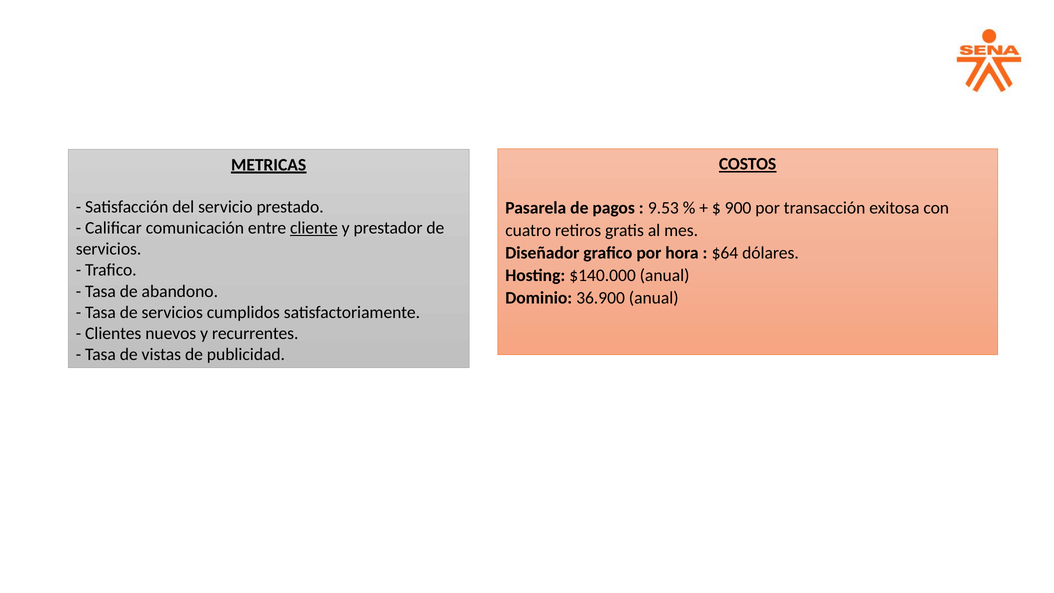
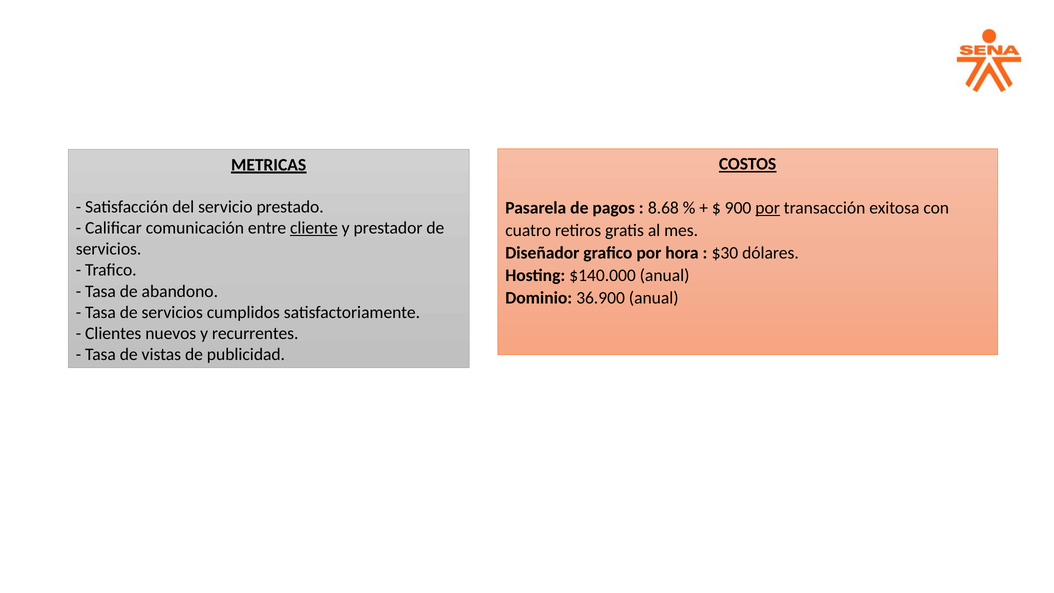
9.53: 9.53 -> 8.68 (663, 208)
por underline: none -> present (768, 208)
$64: $64 -> $30 (725, 253)
